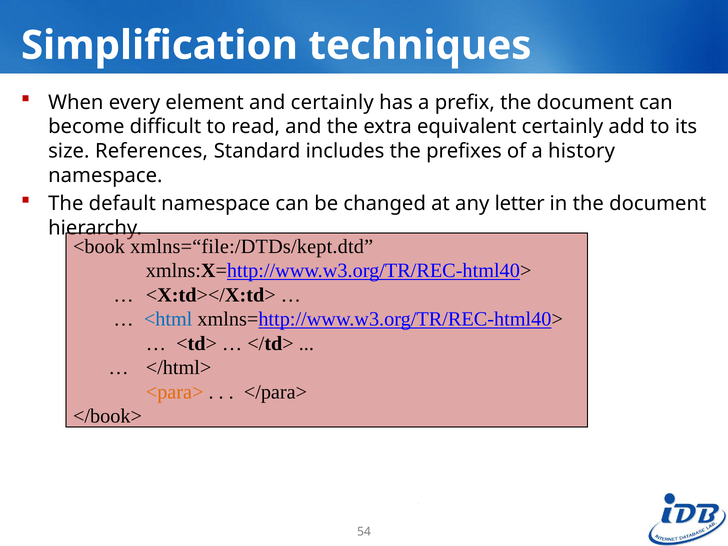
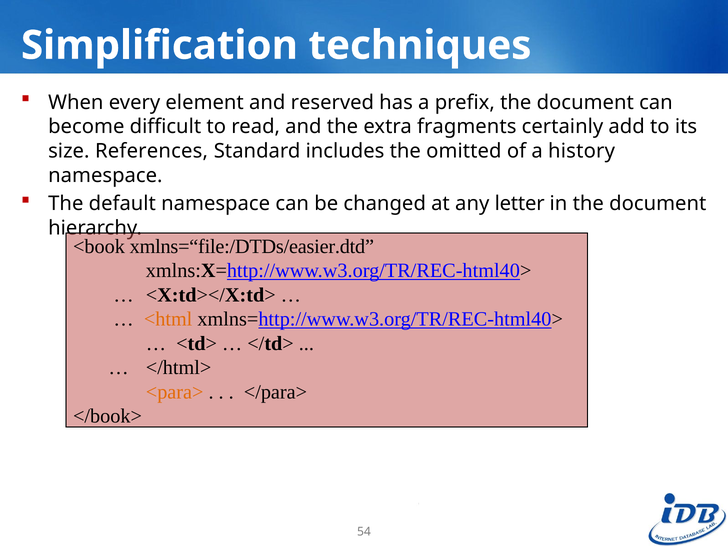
and certainly: certainly -> reserved (332, 103)
equivalent: equivalent -> fragments (467, 127)
prefixes: prefixes -> omitted (464, 151)
xmlns=“file:/DTDs/kept.dtd: xmlns=“file:/DTDs/kept.dtd -> xmlns=“file:/DTDs/easier.dtd (252, 246)
<html colour: blue -> orange (168, 319)
